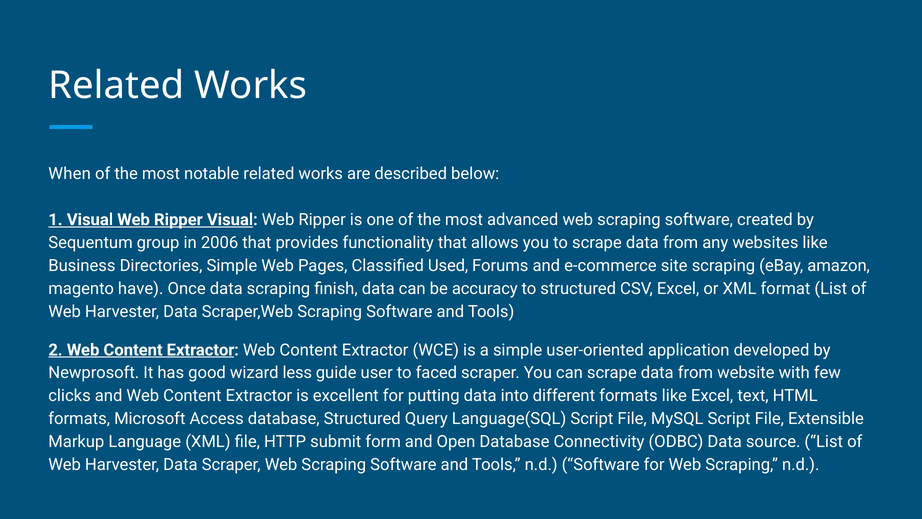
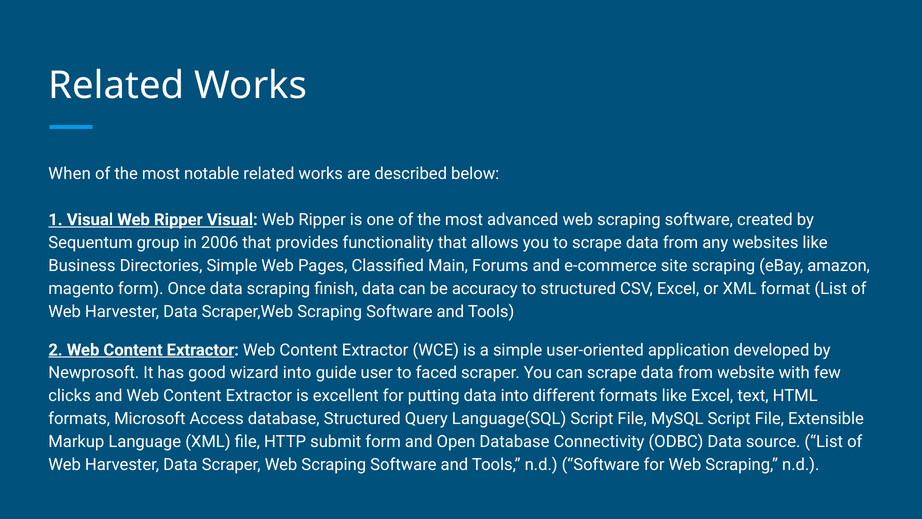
Used: Used -> Main (448, 265)
magento have: have -> form (141, 288)
wizard less: less -> into (297, 373)
